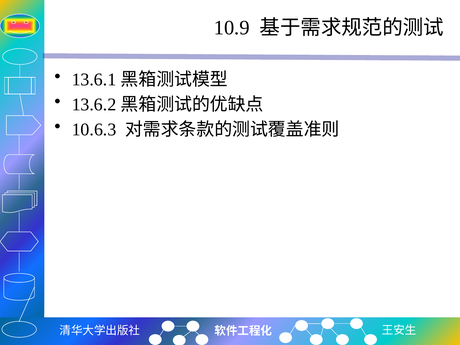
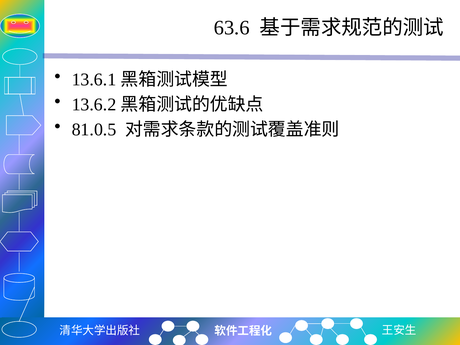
10.9: 10.9 -> 63.6 (232, 28)
10.6.3: 10.6.3 -> 81.0.5 (94, 130)
